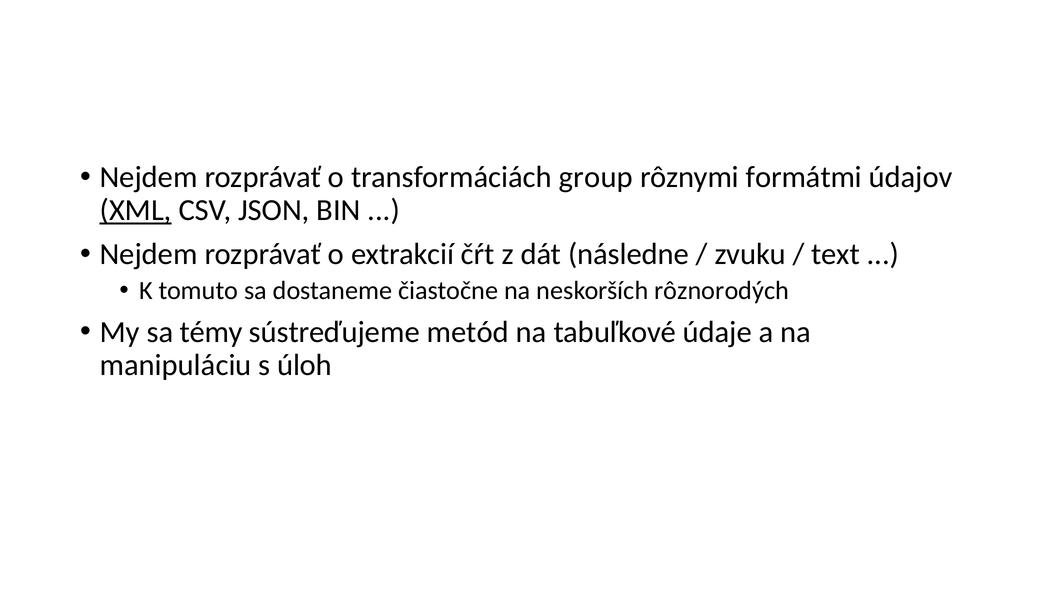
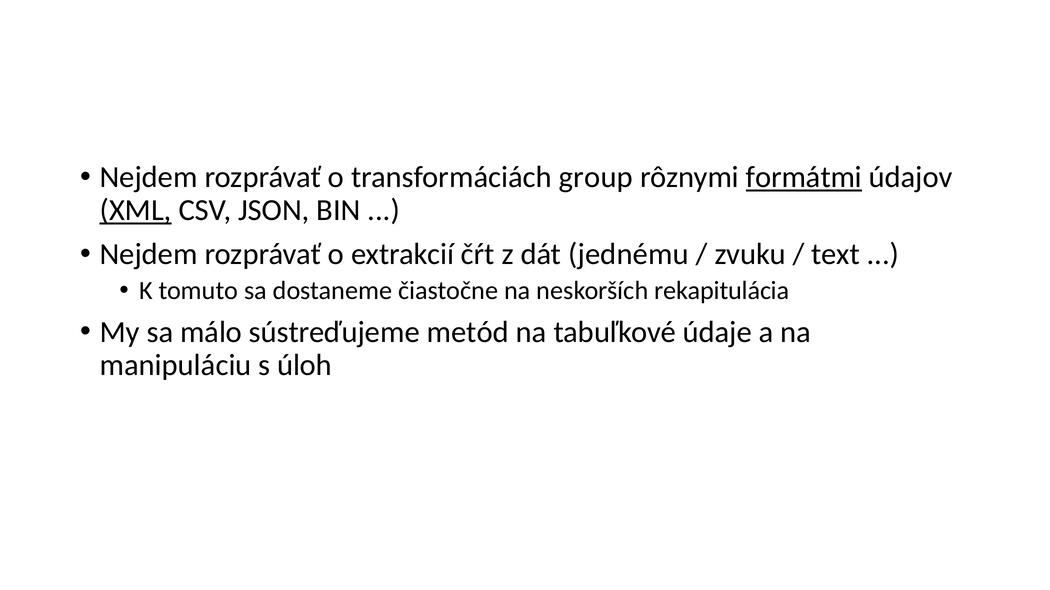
formátmi underline: none -> present (804, 178)
následne: následne -> jednému (628, 255)
rôznorodých: rôznorodých -> rekapitulácia (722, 291)
témy: témy -> málo (211, 332)
